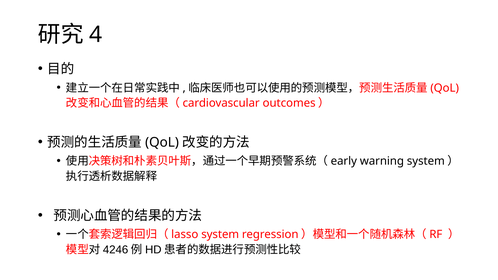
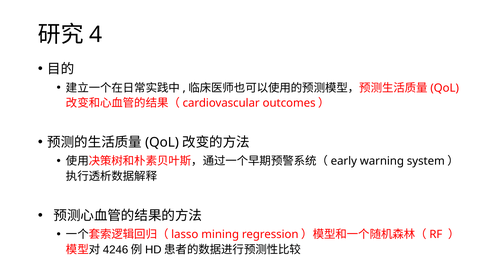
system: system -> mining (220, 235)
